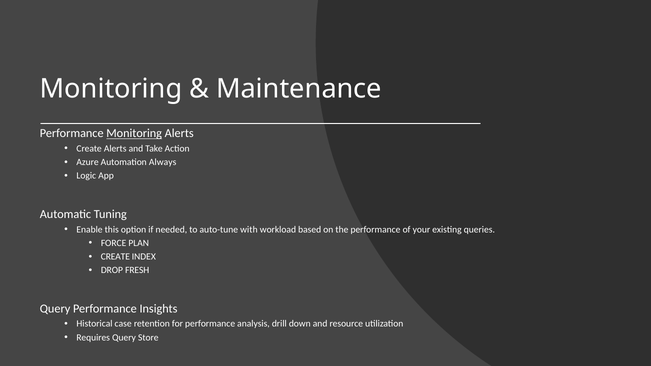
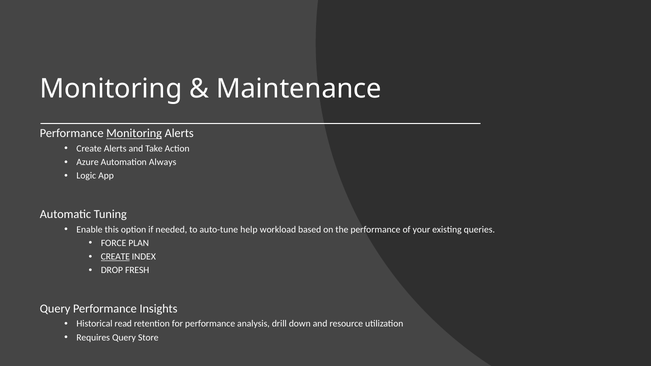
with: with -> help (249, 230)
CREATE underline: none -> present (115, 257)
case: case -> read (123, 324)
